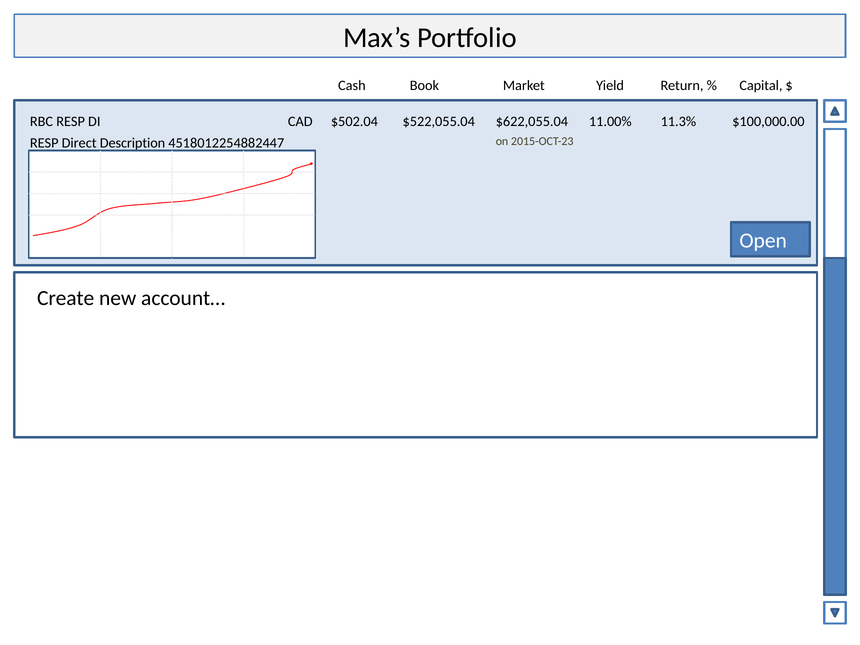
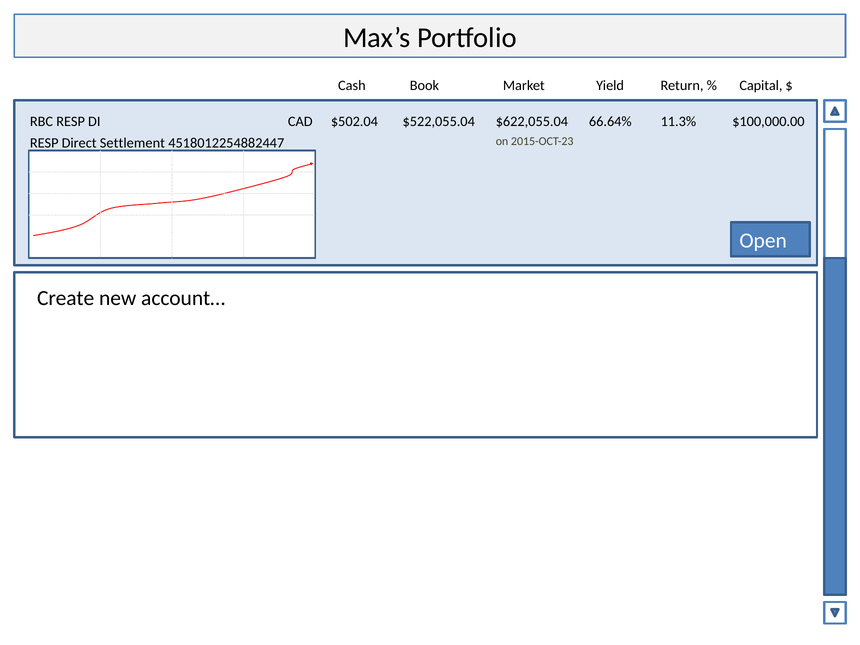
11.00%: 11.00% -> 66.64% (610, 121)
Description: Description -> Settlement (132, 143)
